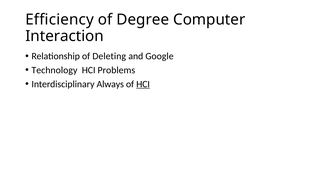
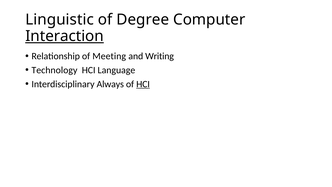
Efficiency: Efficiency -> Linguistic (60, 20)
Interaction underline: none -> present (65, 36)
Deleting: Deleting -> Meeting (109, 56)
Google: Google -> Writing (160, 56)
Problems: Problems -> Language (116, 70)
